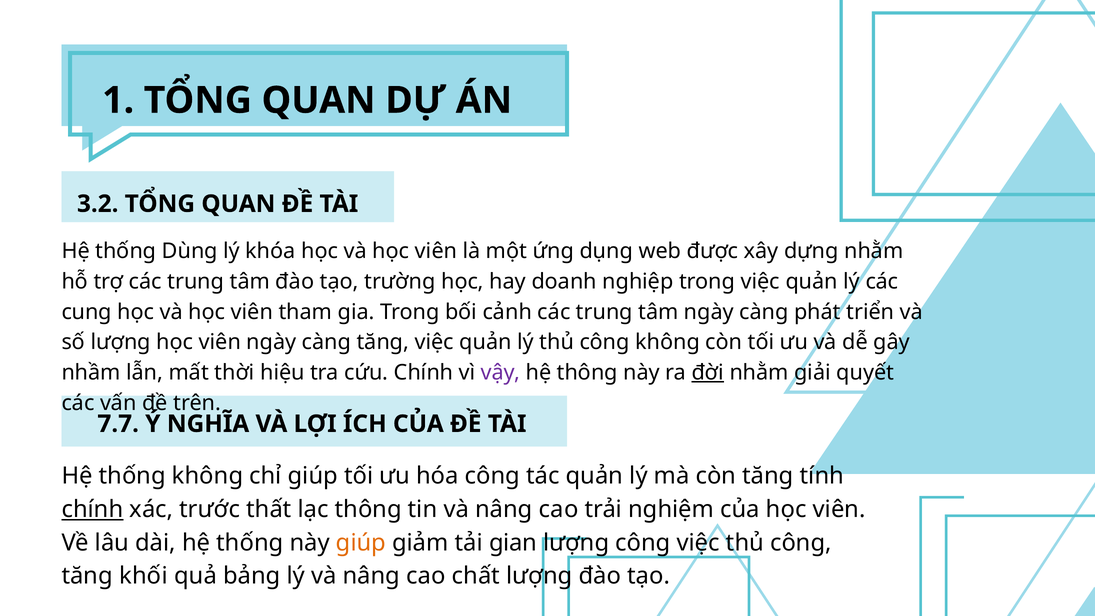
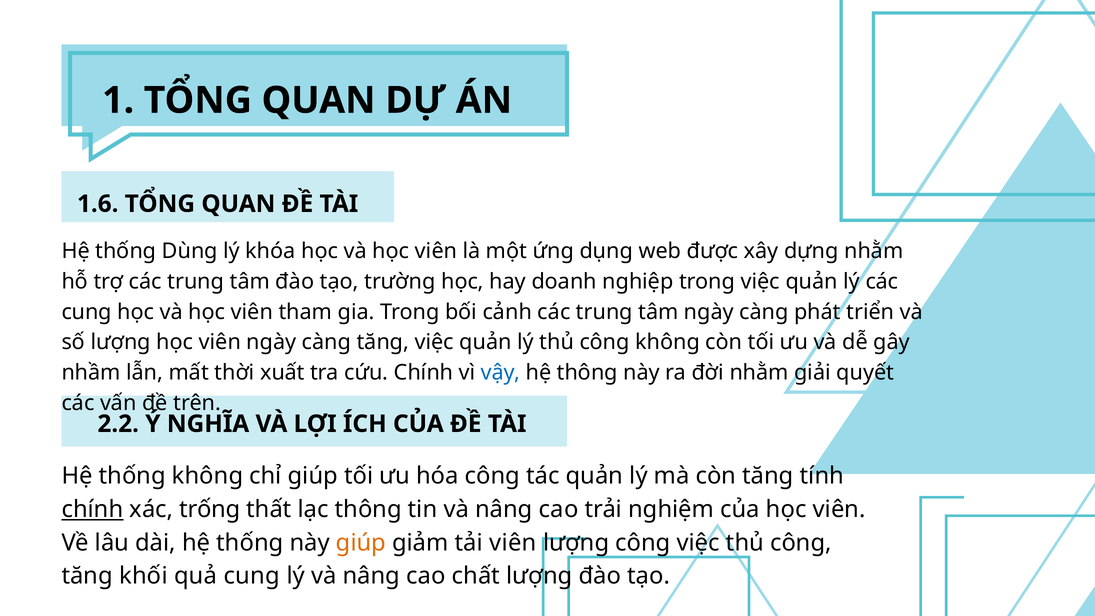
3.2: 3.2 -> 1.6 (98, 204)
hiệu: hiệu -> xuất (282, 373)
vậy colour: purple -> blue (501, 373)
đời underline: present -> none (708, 373)
7.7: 7.7 -> 2.2 (118, 424)
trước: trước -> trống (210, 509)
tải gian: gian -> viên (513, 543)
quả bảng: bảng -> cung (252, 576)
